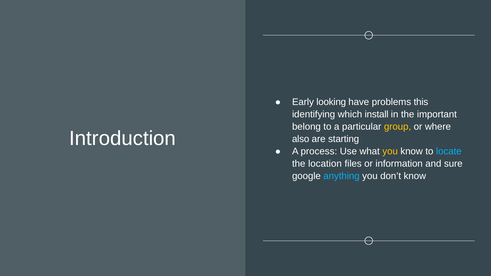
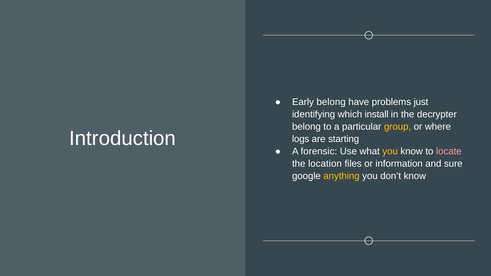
Early looking: looking -> belong (331, 102)
this: this -> just (421, 102)
important: important -> decrypter (437, 114)
also: also -> logs (301, 139)
process: process -> forensic (319, 151)
locate colour: light blue -> pink (449, 151)
anything colour: light blue -> yellow (341, 176)
